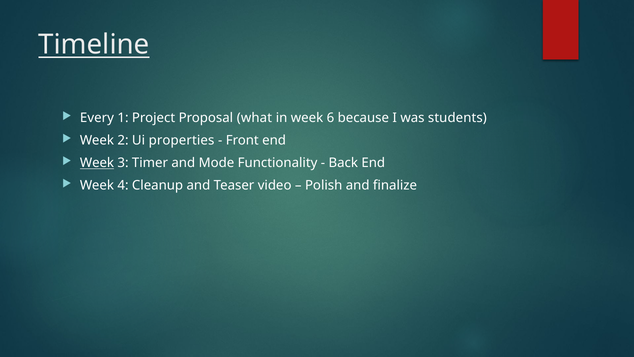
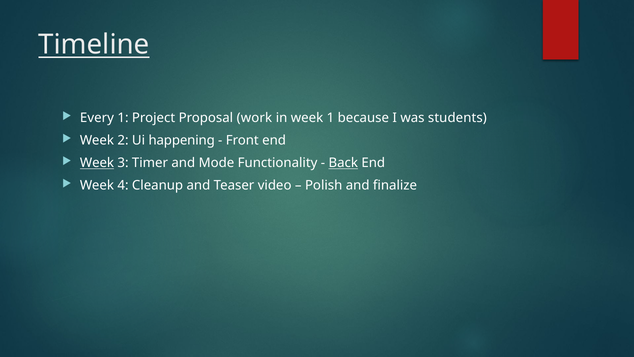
what: what -> work (254, 118)
week 6: 6 -> 1 (330, 118)
properties: properties -> happening (182, 140)
Back underline: none -> present (343, 163)
